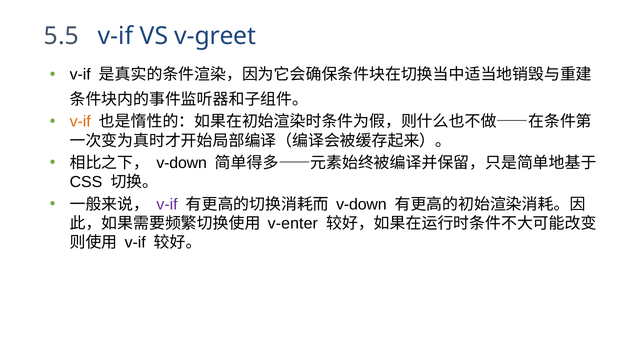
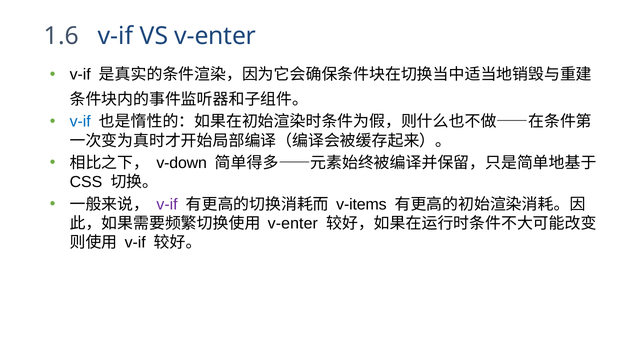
5.5: 5.5 -> 1.6 (61, 36)
VS v-greet: v-greet -> v-enter (215, 36)
v-if colour: orange -> blue (80, 122)
v-down: v-down -> v-items (361, 204)
